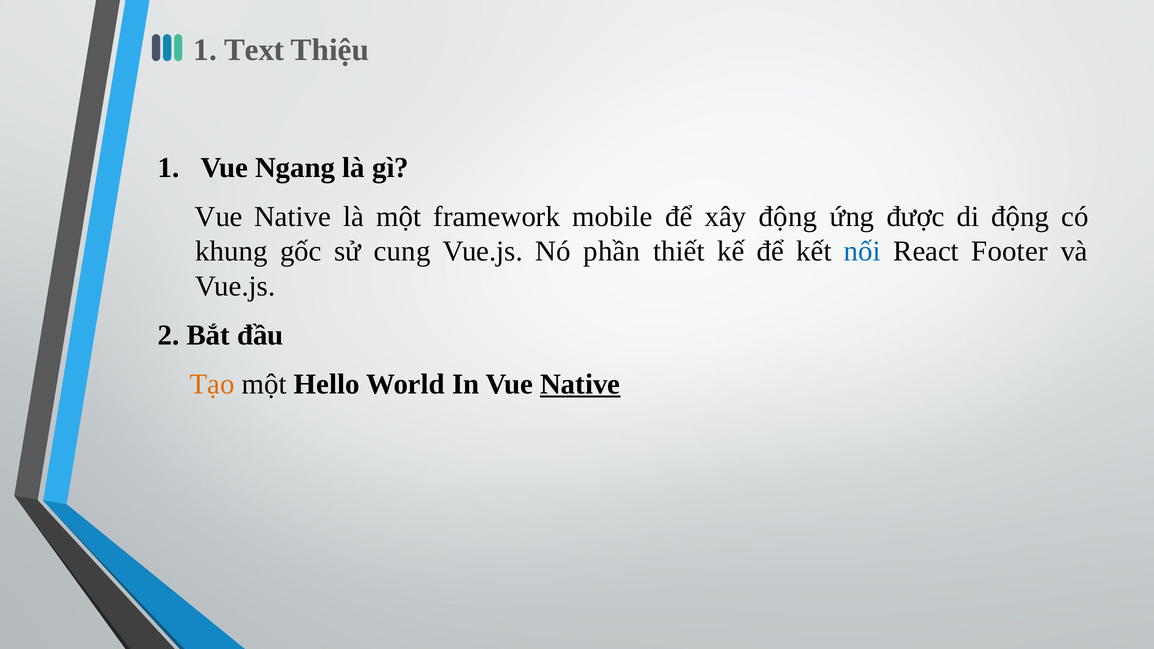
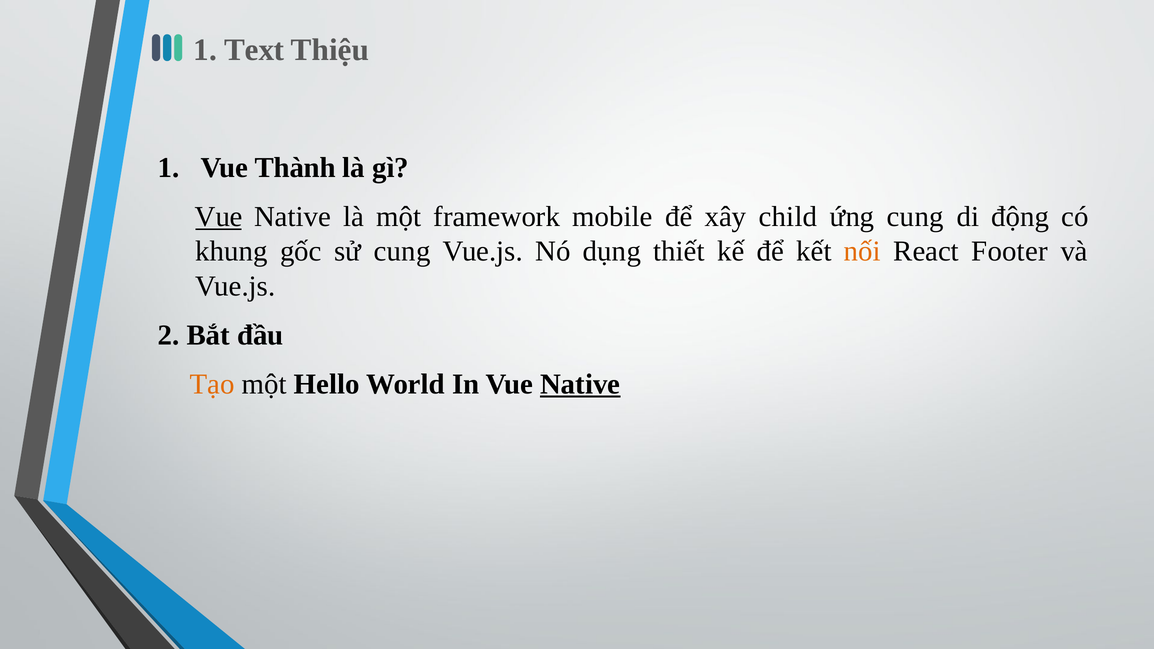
Ngang: Ngang -> Thành (295, 168)
Vue underline: none -> present (219, 217)
xây động: động -> child (788, 217)
ứng được: được -> cung (915, 217)
phần: phần -> dụng (612, 252)
nối colour: blue -> orange (862, 252)
